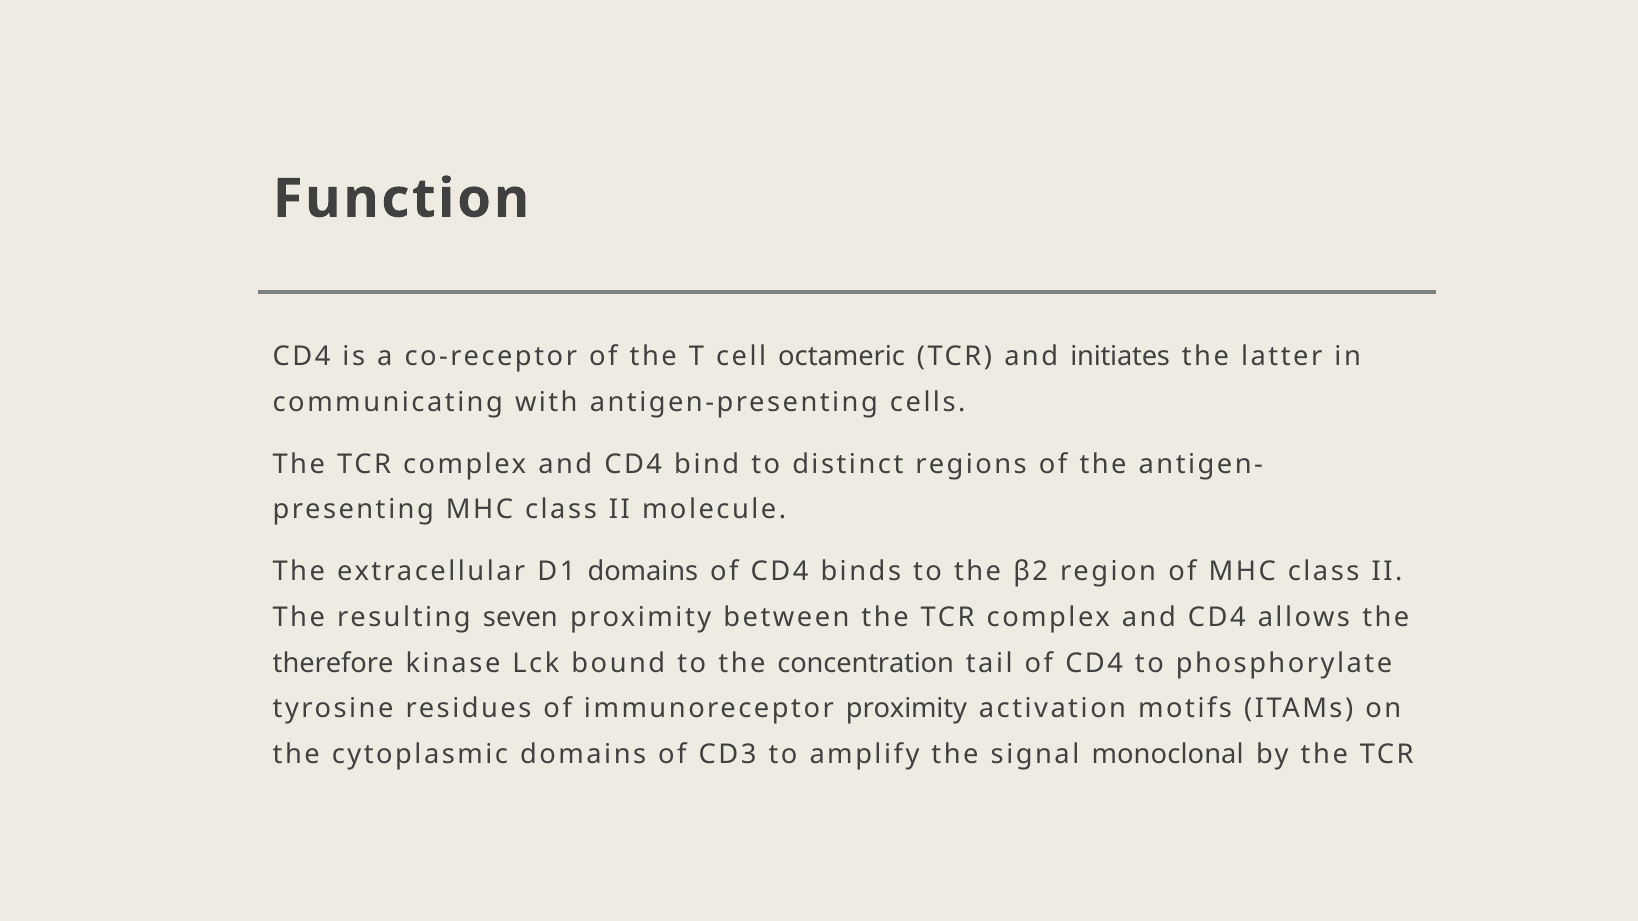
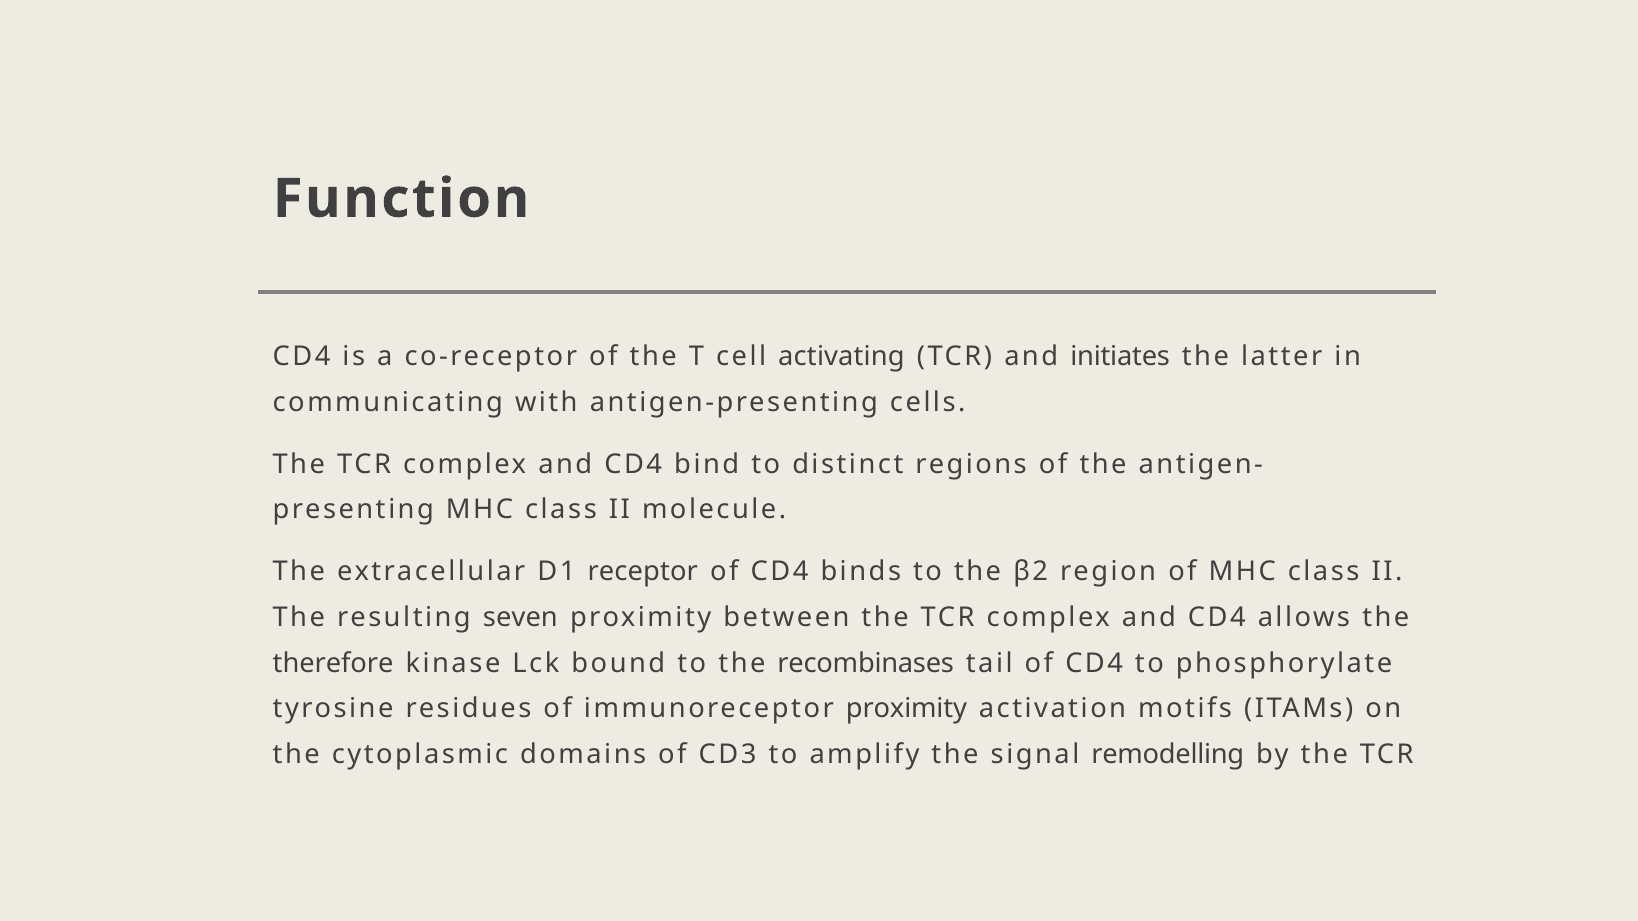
octameric: octameric -> activating (841, 357)
D1 domains: domains -> receptor (643, 572)
concentration: concentration -> recombinases (866, 663)
monoclonal: monoclonal -> remodelling (1168, 755)
